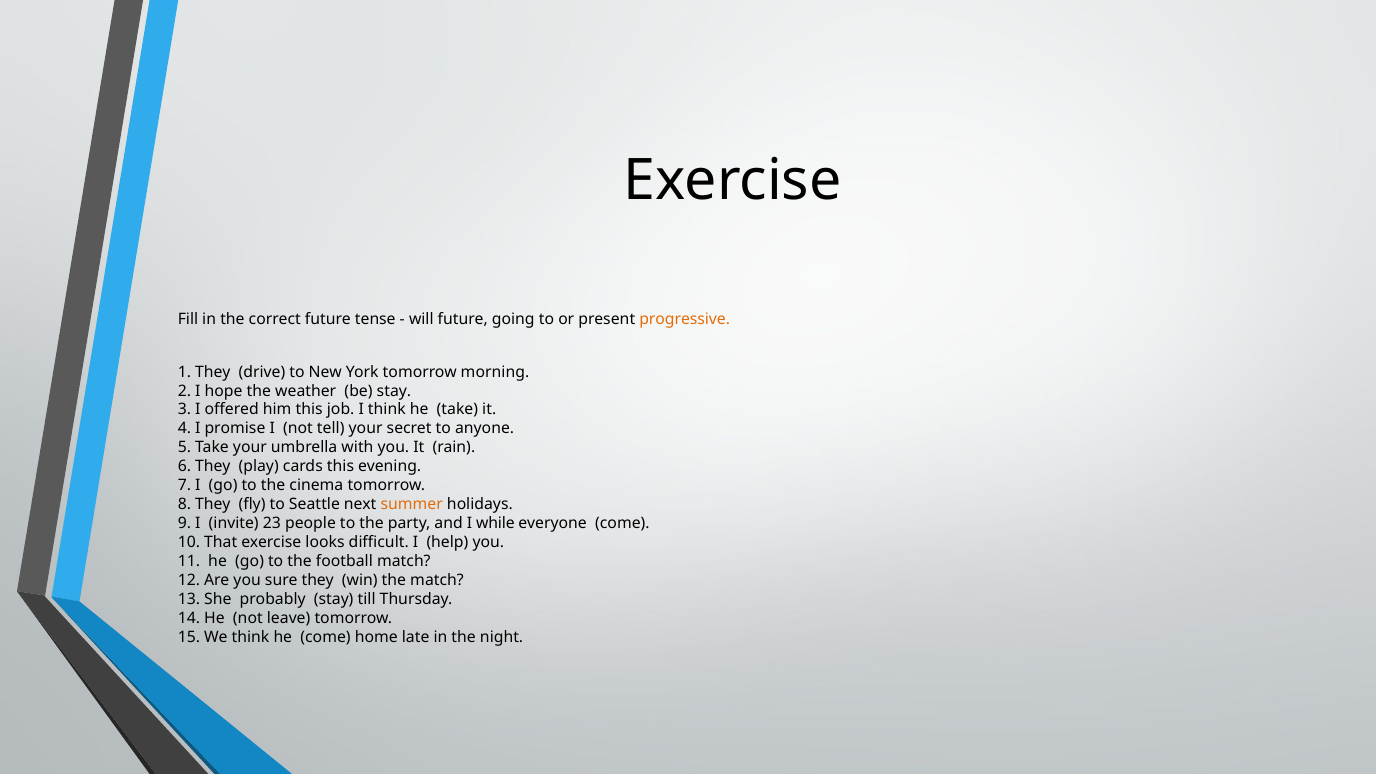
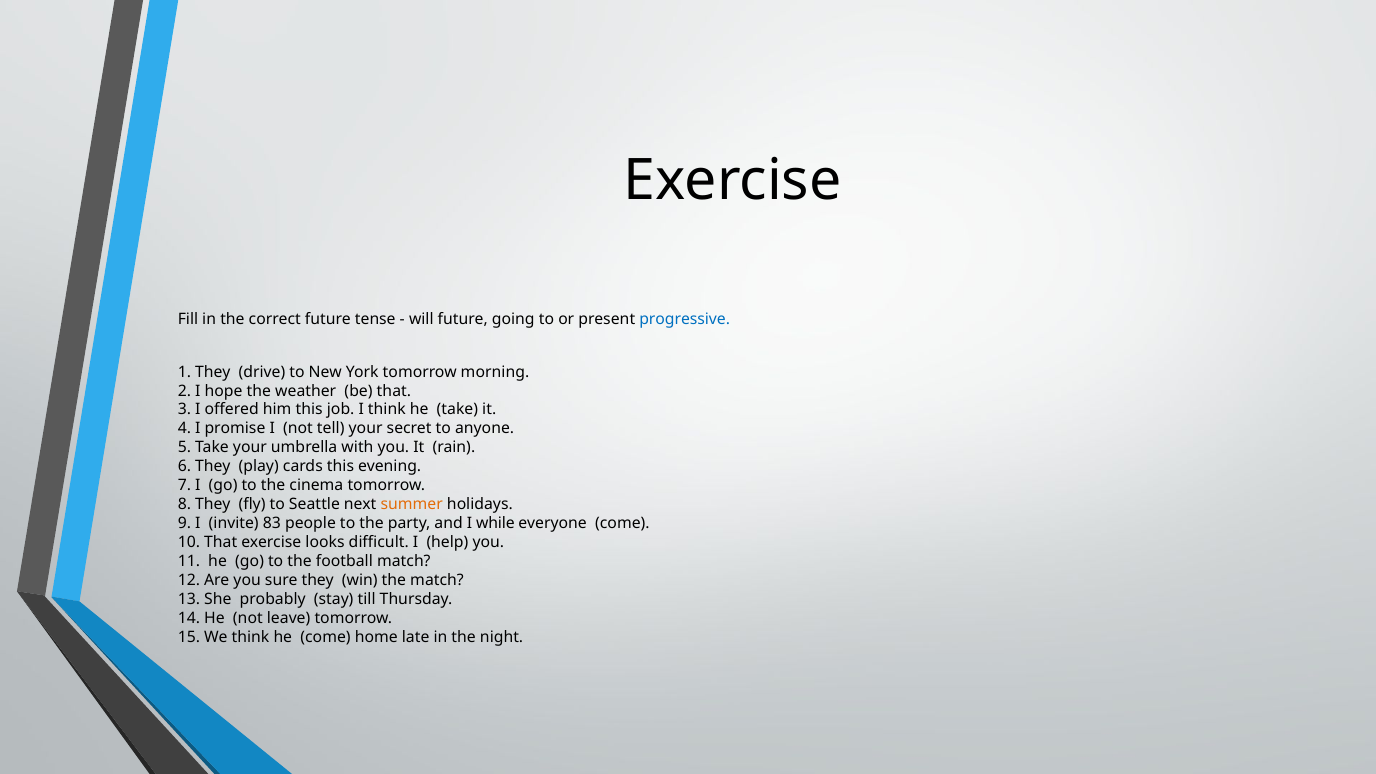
progressive colour: orange -> blue (685, 320)
be stay: stay -> that (394, 391)
23: 23 -> 83 (272, 523)
